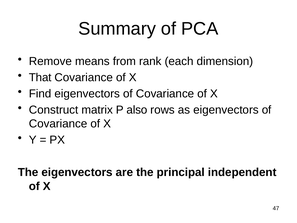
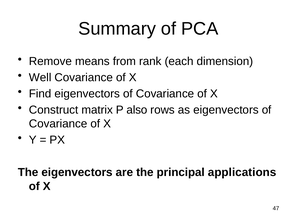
That: That -> Well (40, 77)
independent: independent -> applications (242, 172)
